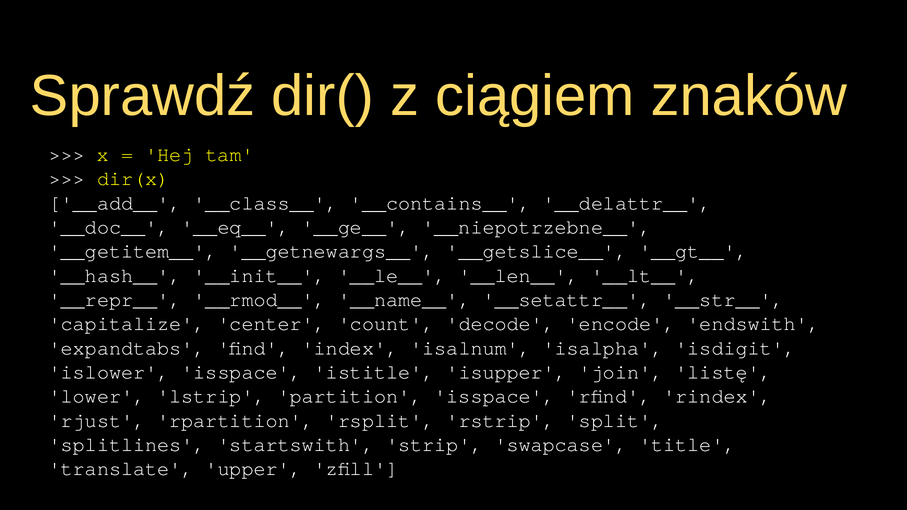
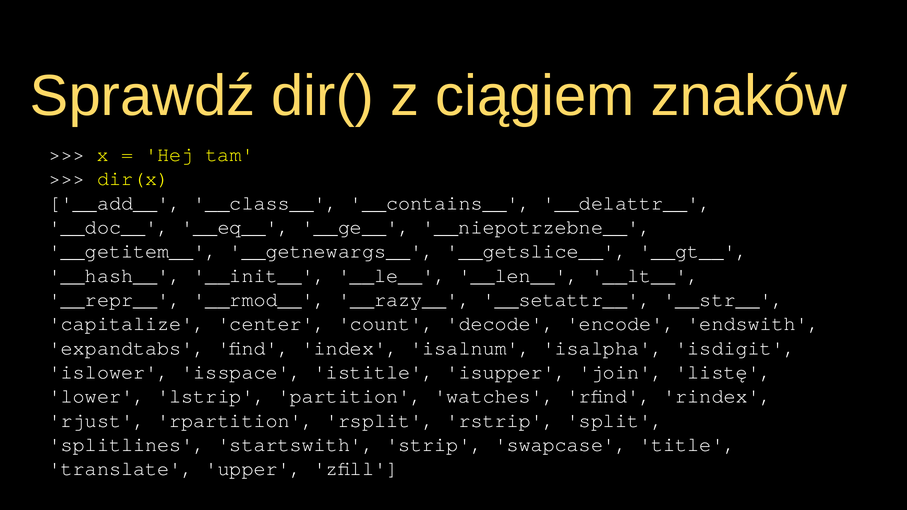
__name__: __name__ -> __razy__ (404, 300)
partition isspace: isspace -> watches (495, 396)
